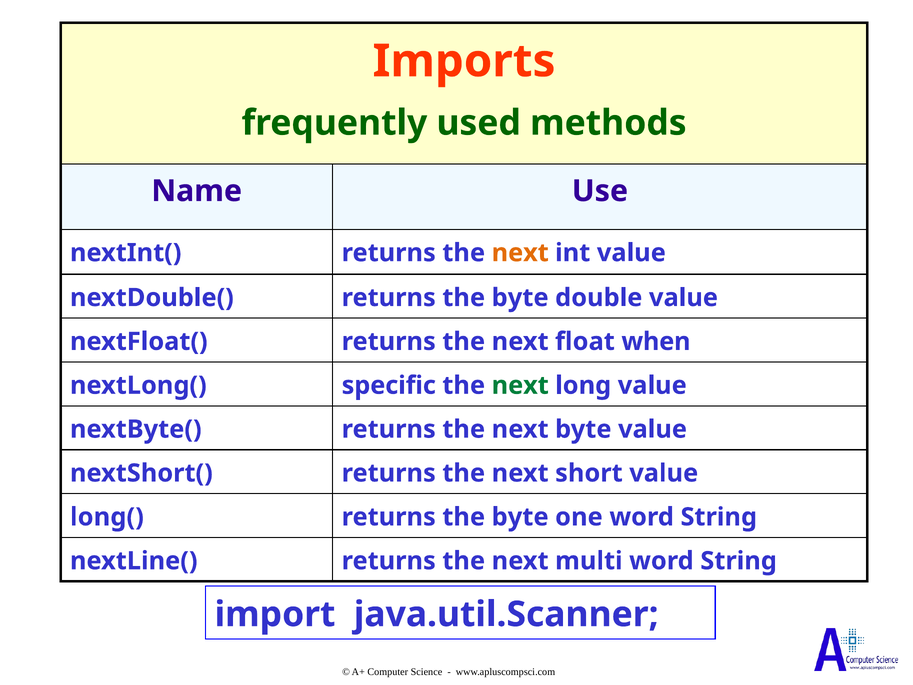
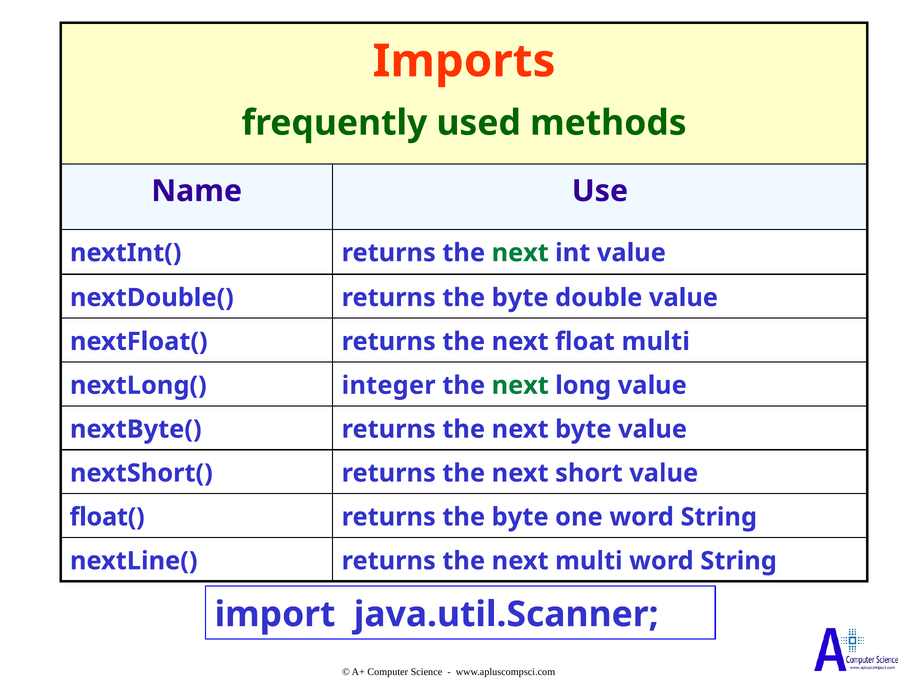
next colour: orange -> green (520, 253)
float when: when -> multi (656, 341)
specific: specific -> integer (389, 385)
long(: long( -> float( (107, 517)
